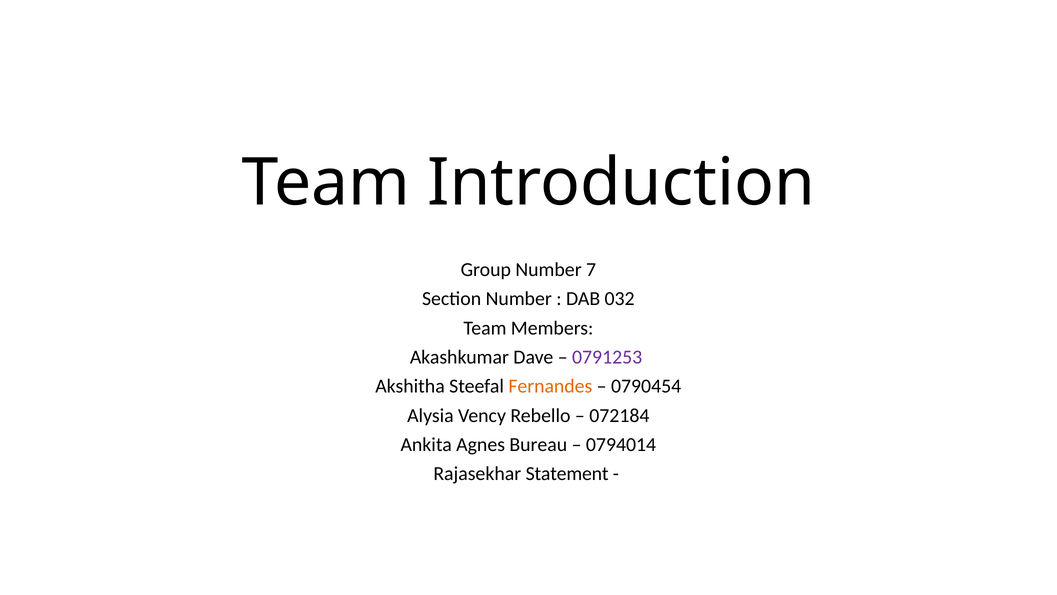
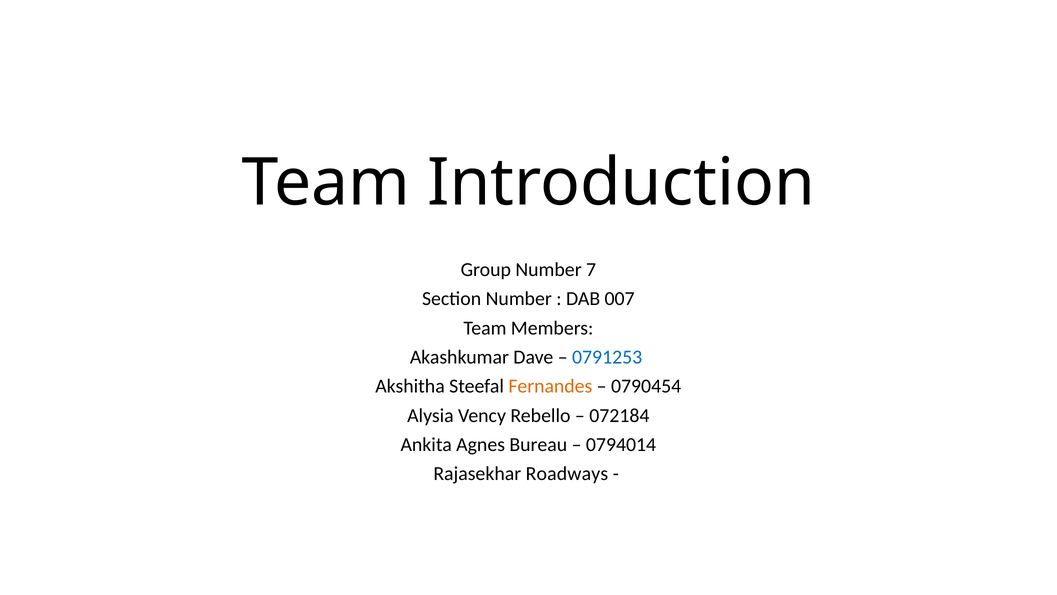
032: 032 -> 007 (620, 299)
0791253 colour: purple -> blue (607, 357)
Statement: Statement -> Roadways (567, 474)
